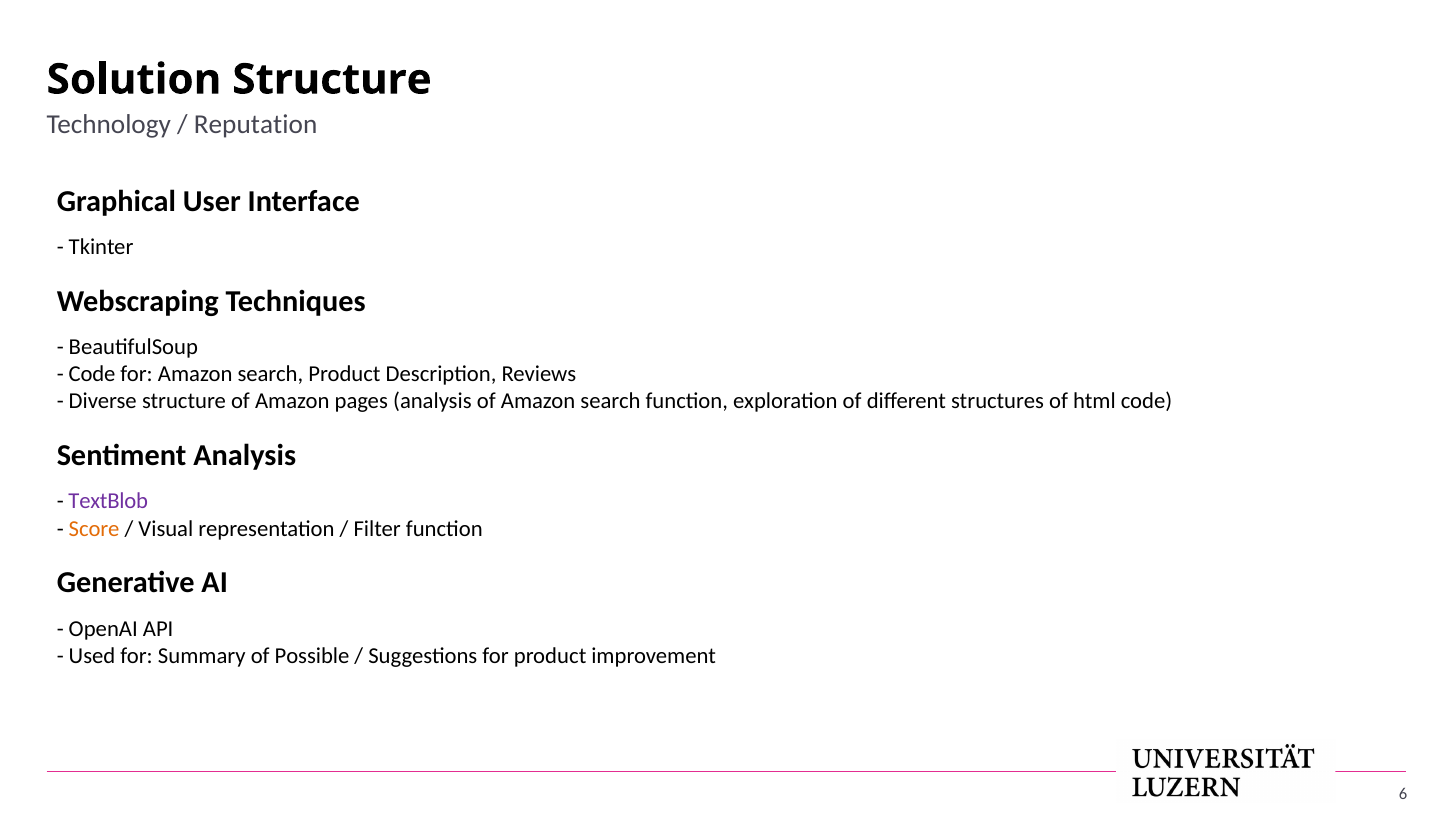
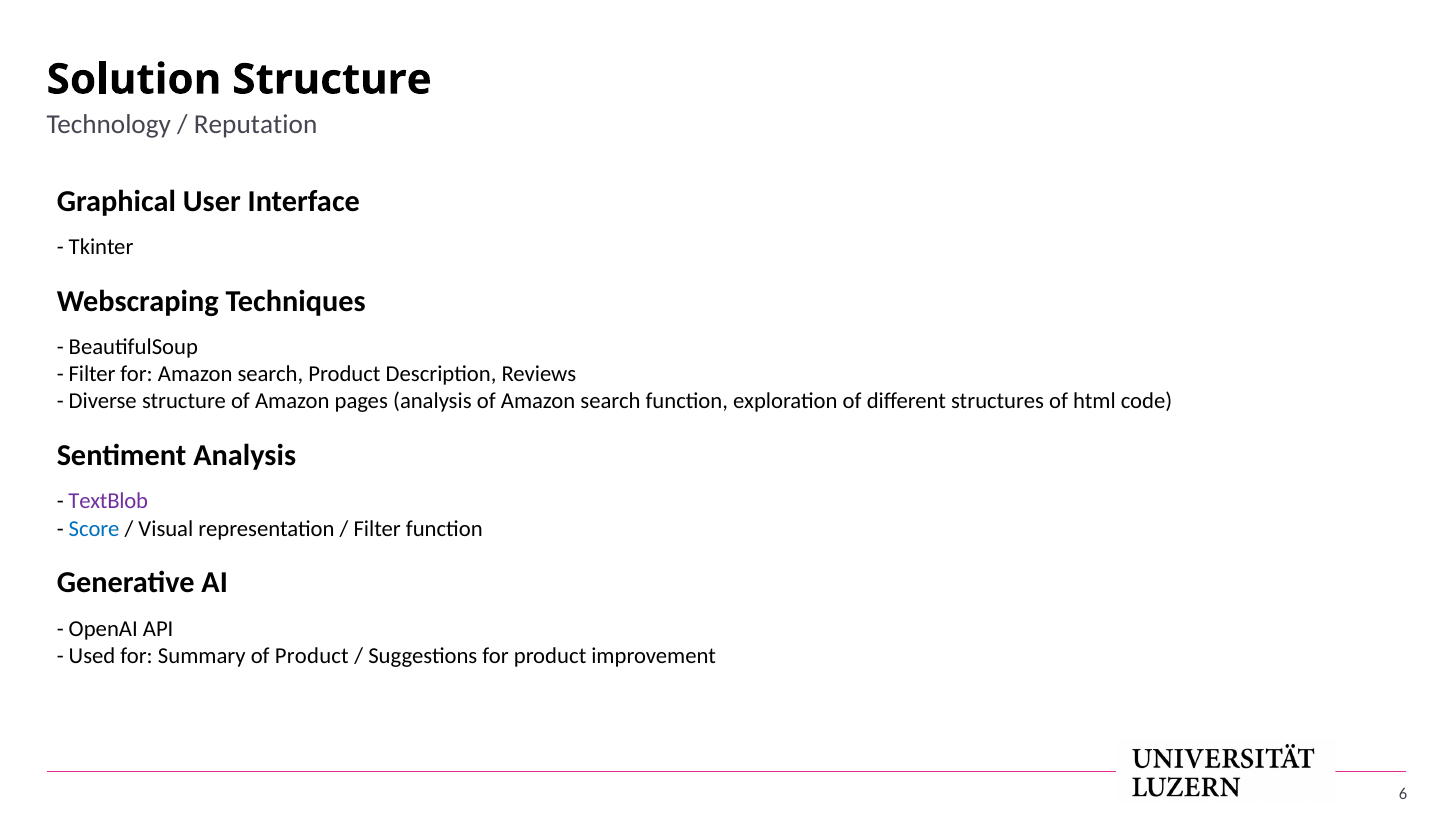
Code: Code -> Filter (92, 374)
Score colour: orange -> blue (94, 528)
of Possible: Possible -> Product (312, 655)
